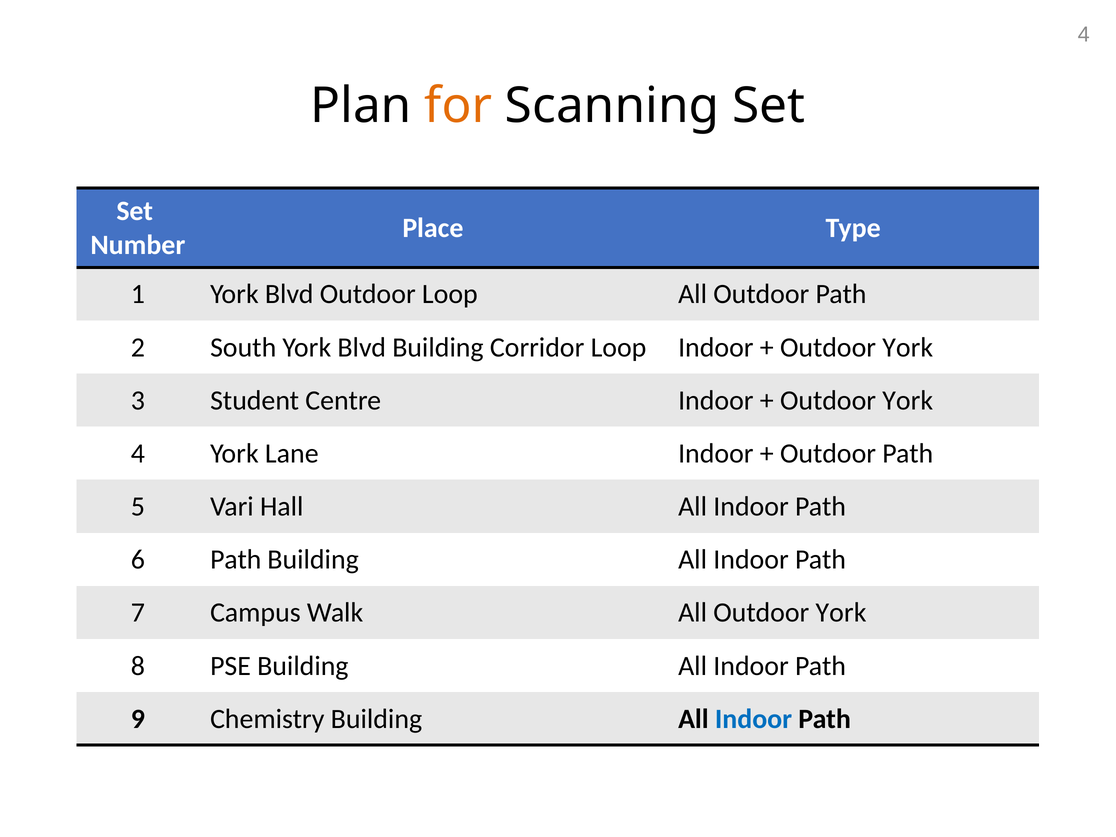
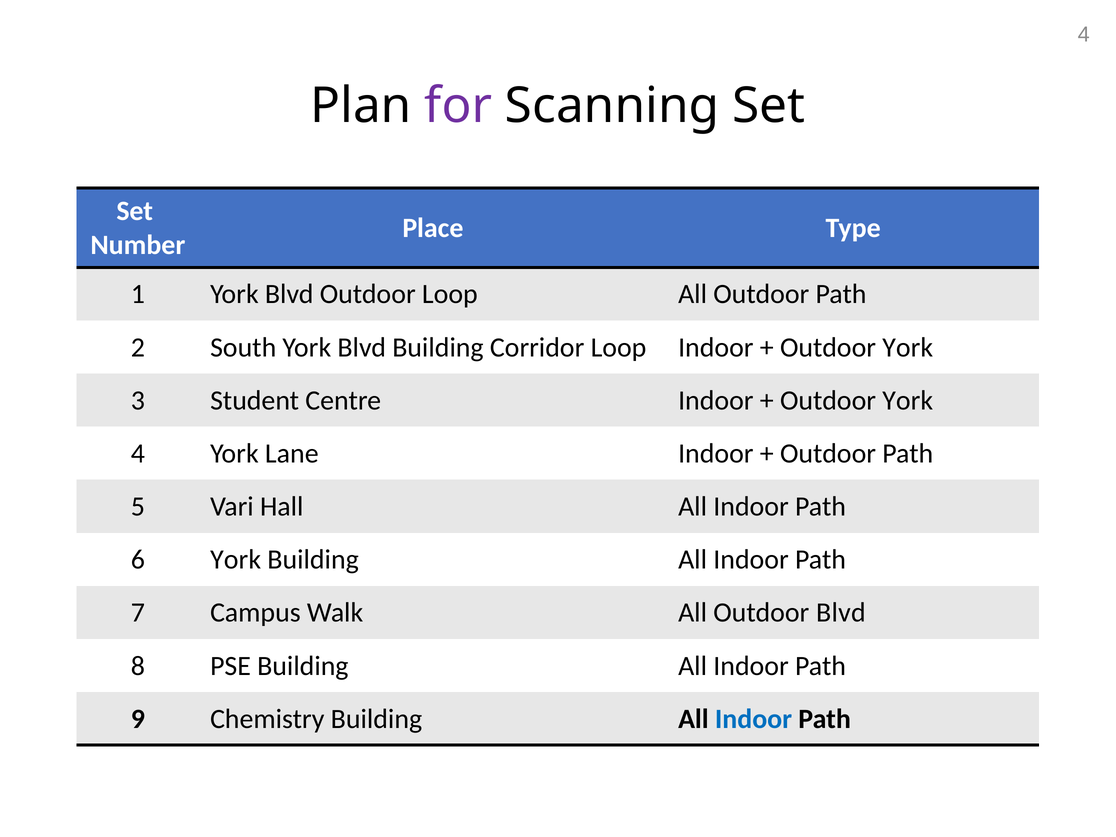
for colour: orange -> purple (458, 106)
6 Path: Path -> York (236, 560)
All Outdoor York: York -> Blvd (841, 613)
